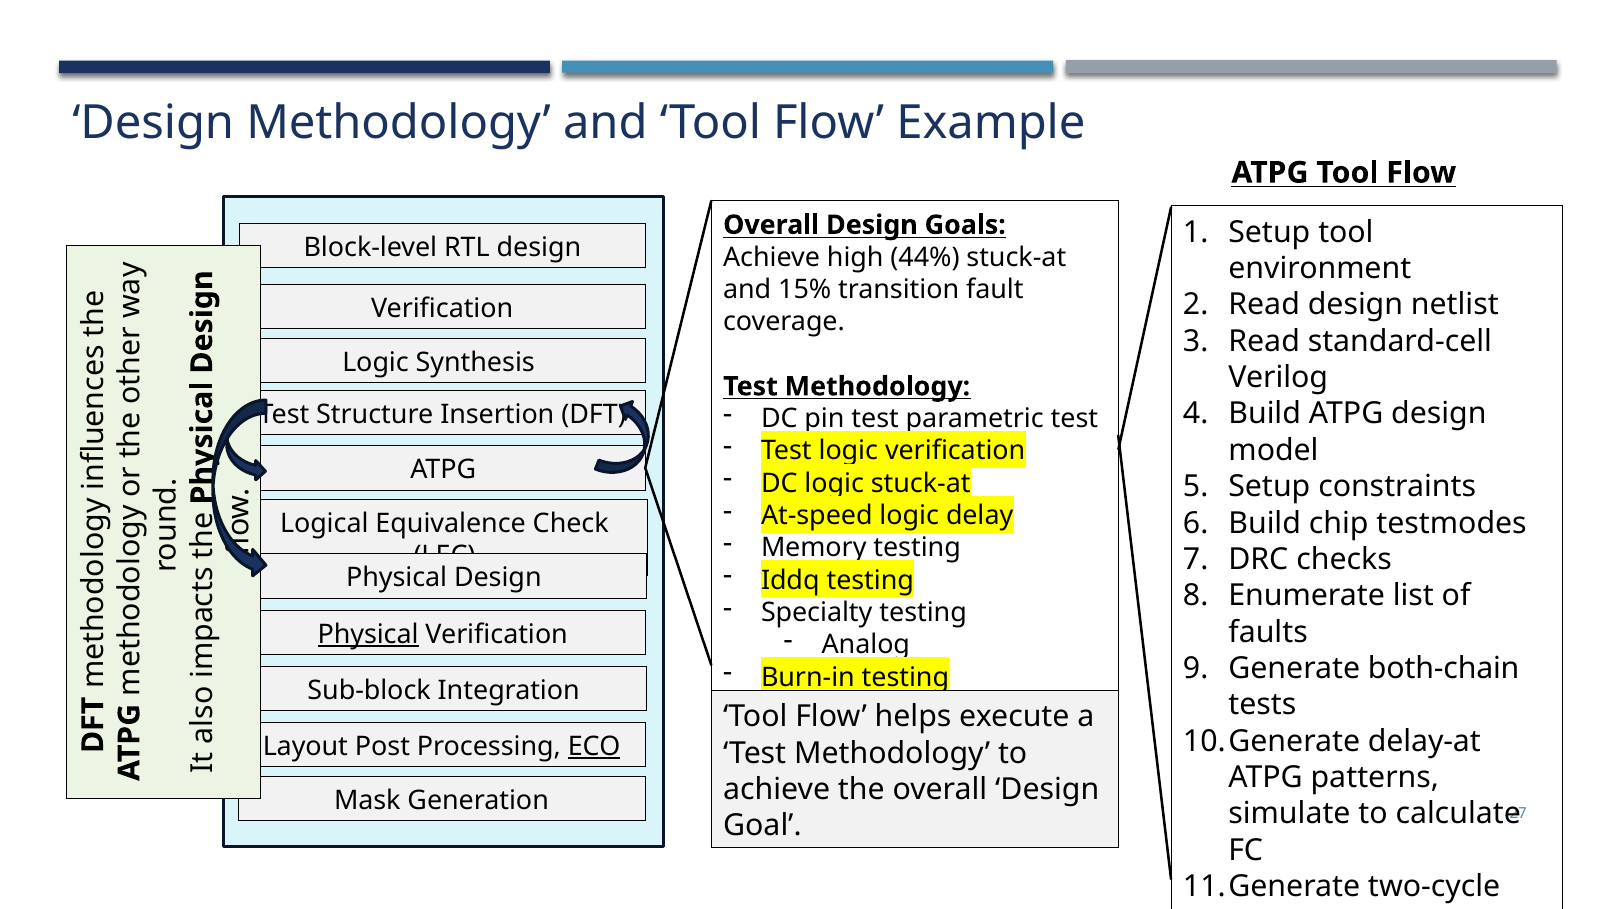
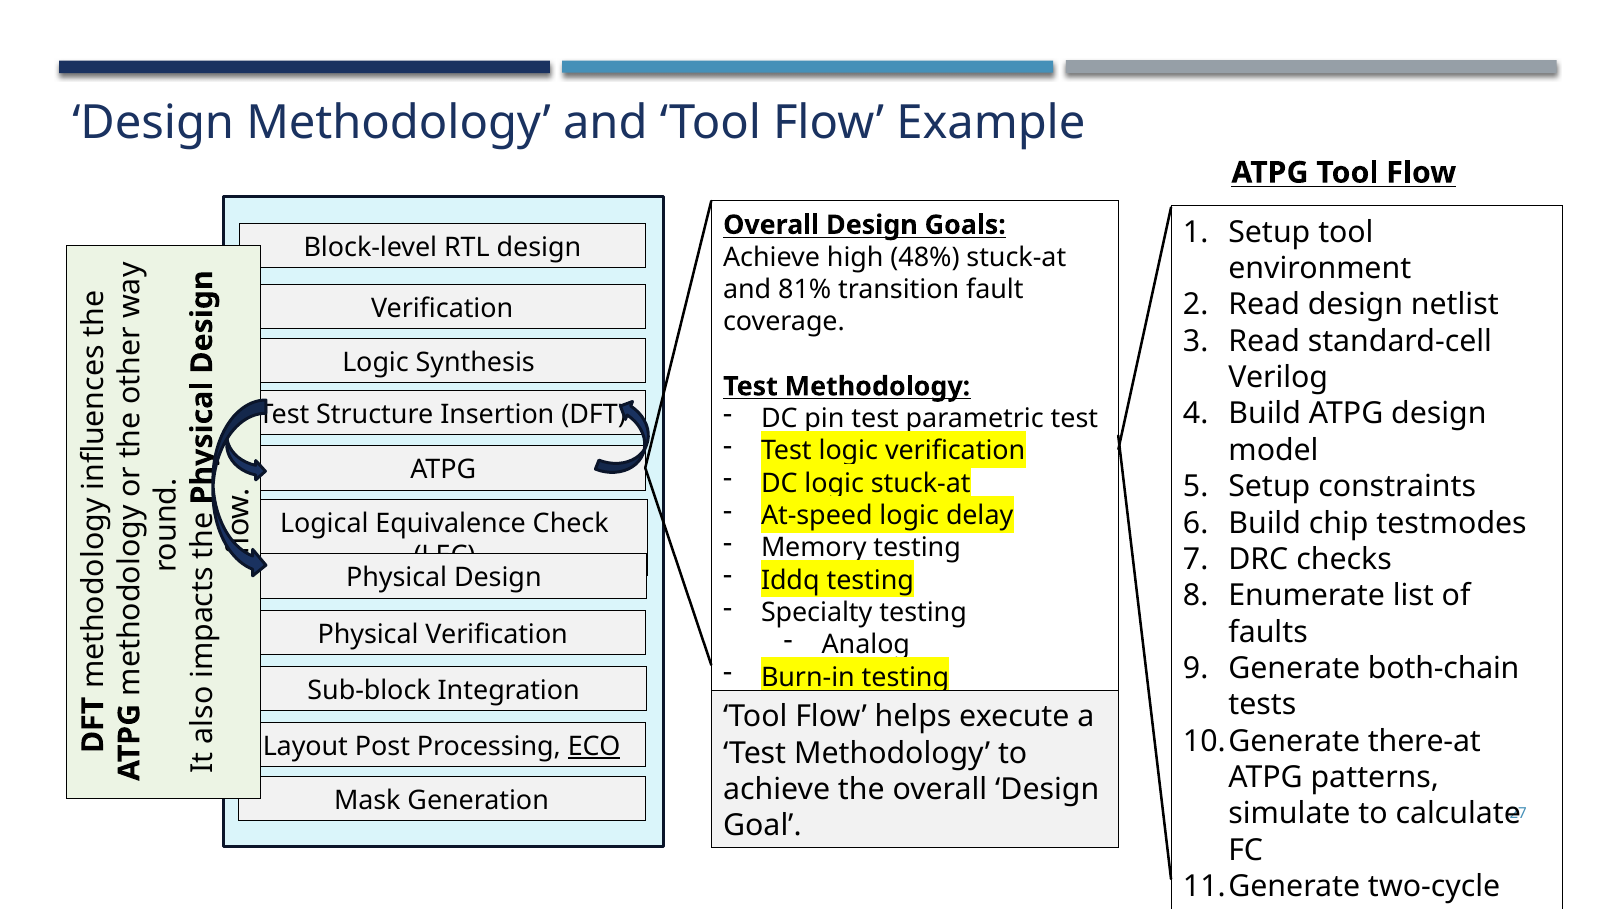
44%: 44% -> 48% (925, 257)
15%: 15% -> 81% (805, 290)
Physical underline: present -> none (368, 634)
delay-at: delay-at -> there-at (1424, 741)
